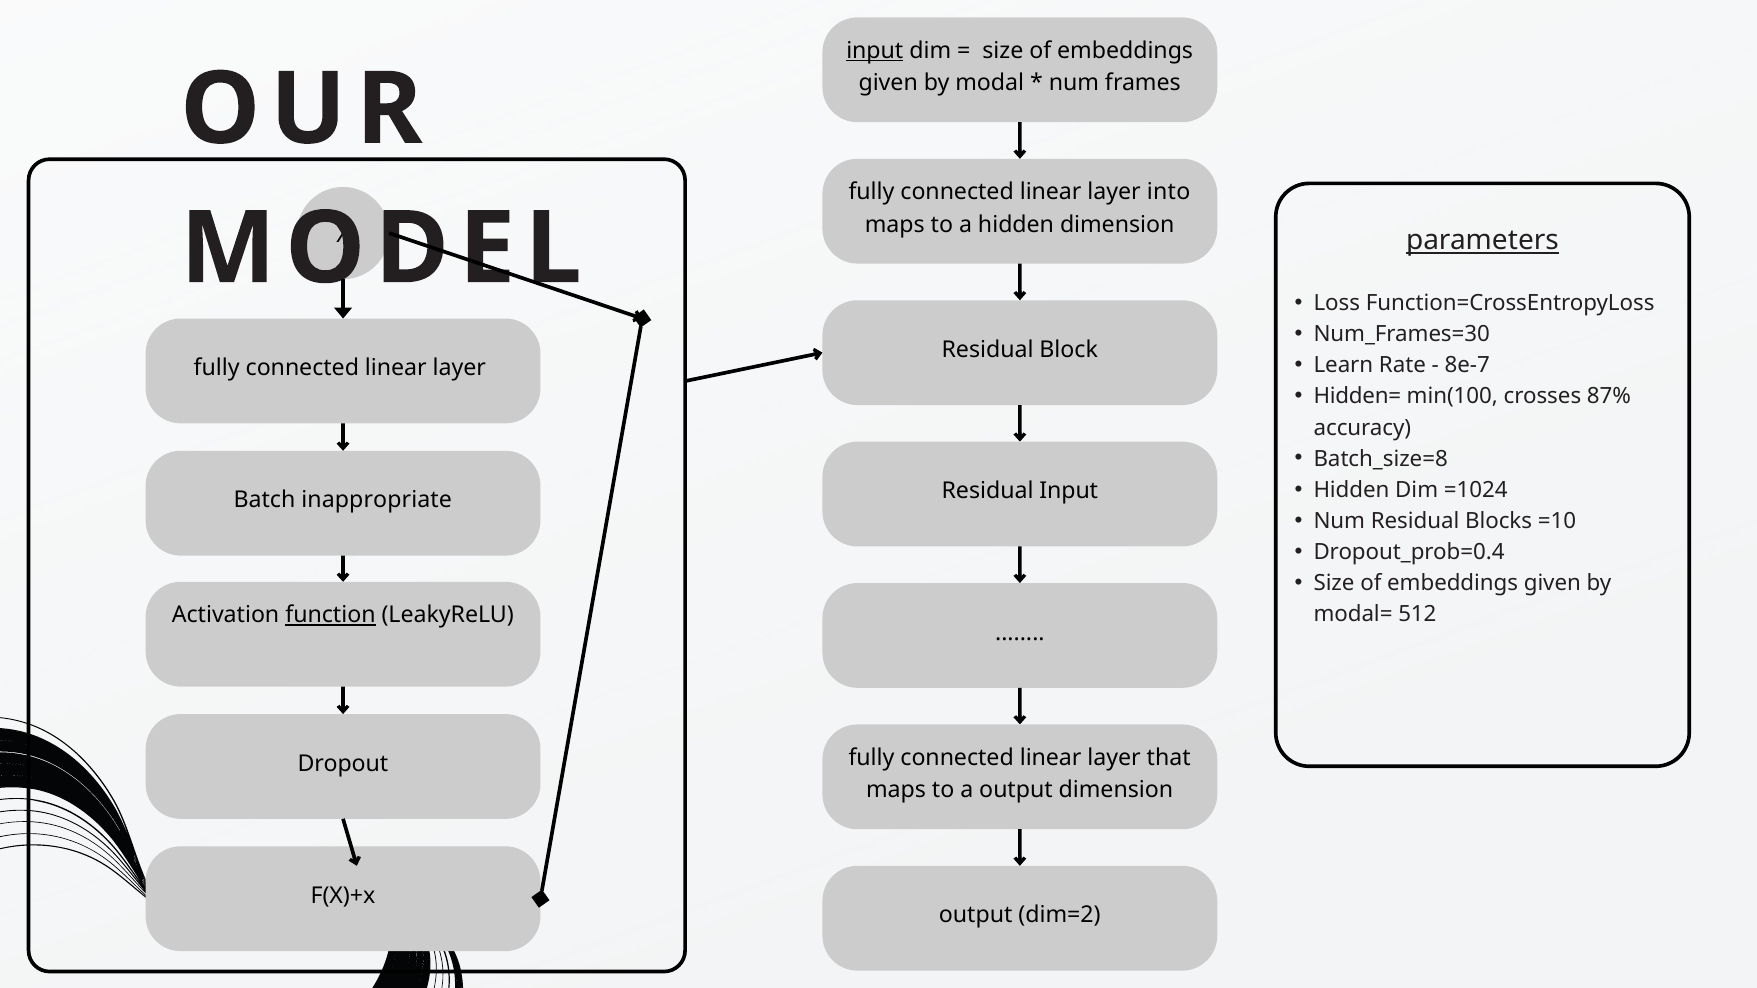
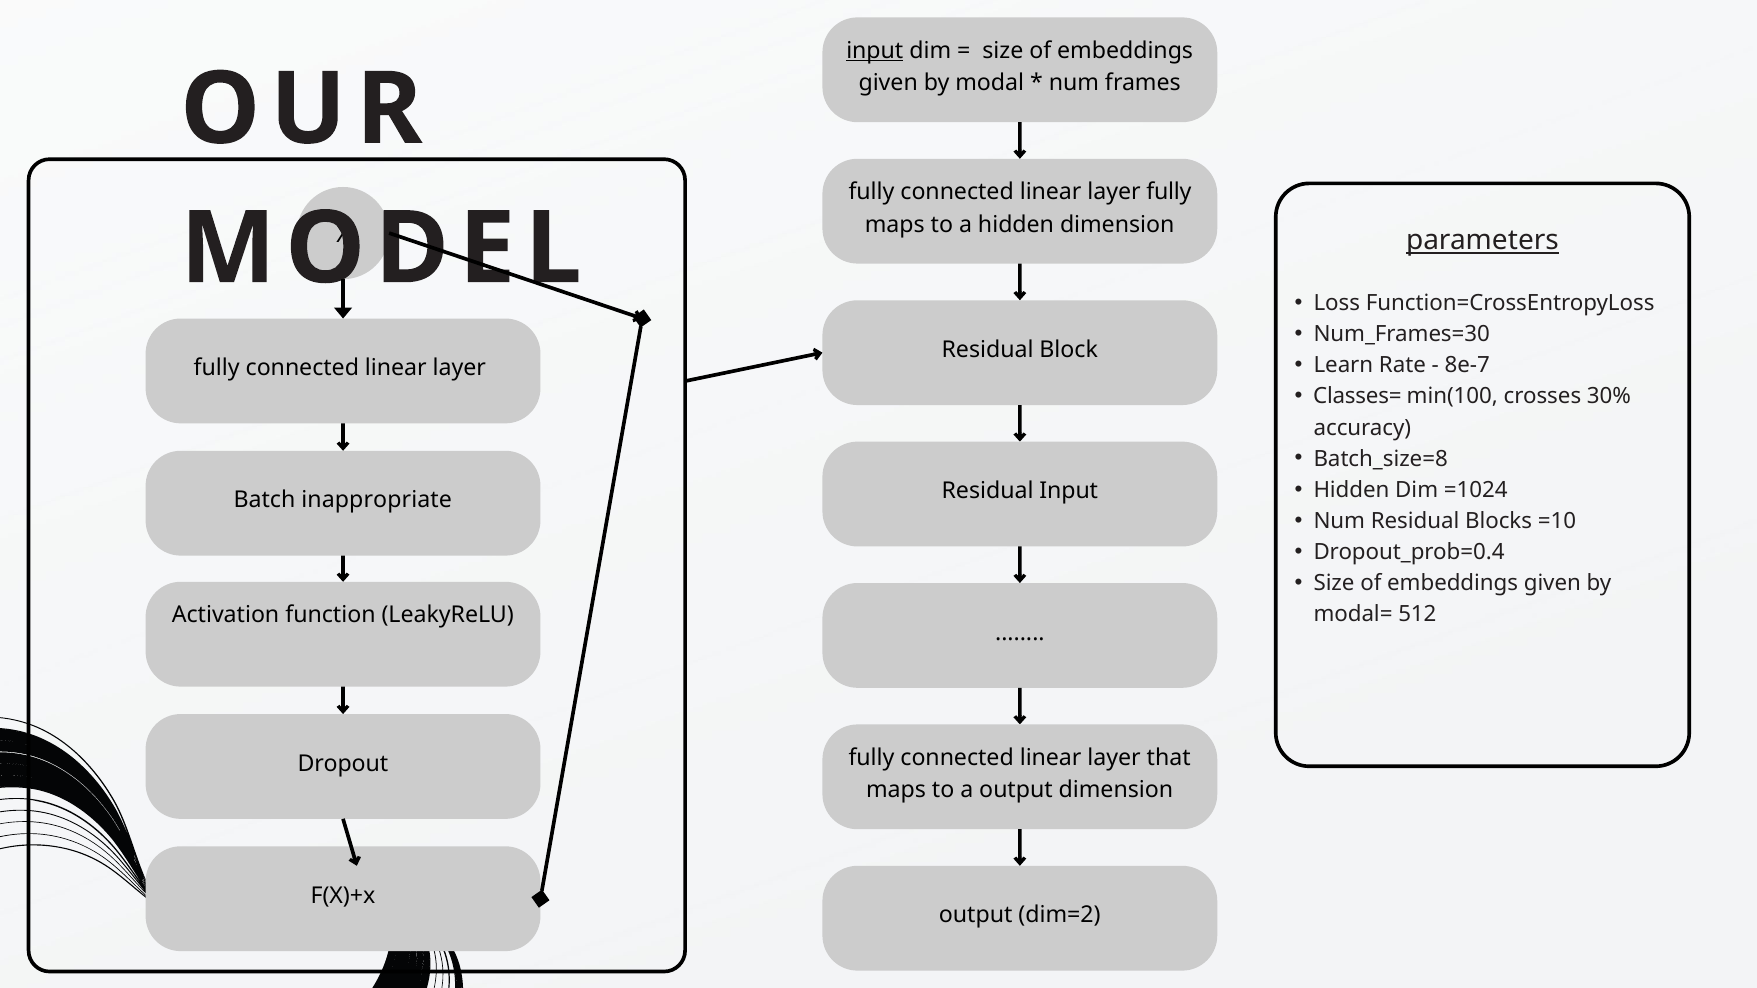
layer into: into -> fully (1169, 192)
Hidden=: Hidden= -> Classes= (1357, 397)
87%: 87% -> 30% (1609, 397)
function underline: present -> none (330, 615)
